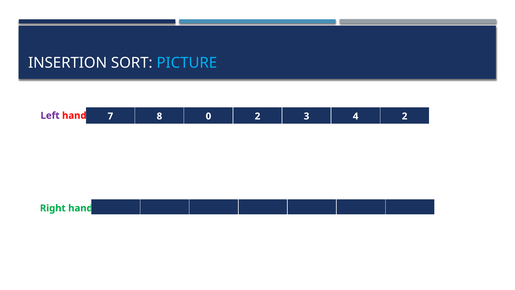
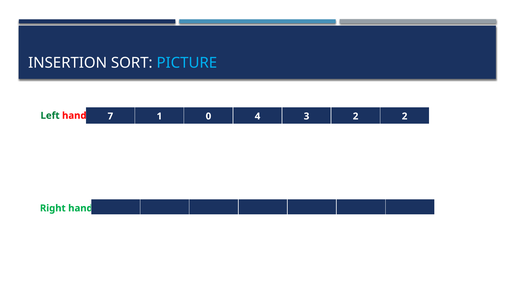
Left colour: purple -> green (50, 115)
8: 8 -> 1 (159, 116)
0 2: 2 -> 4 (258, 116)
3 4: 4 -> 2 (356, 116)
